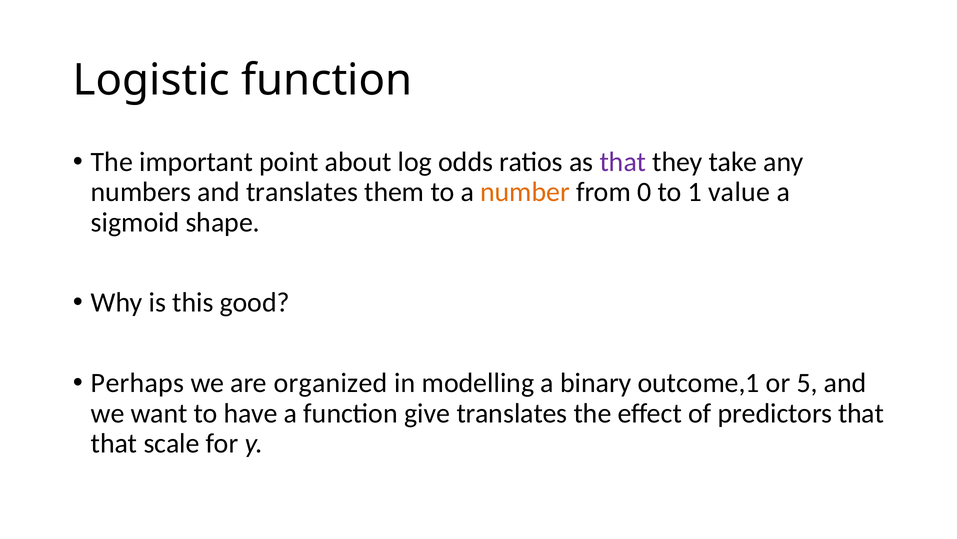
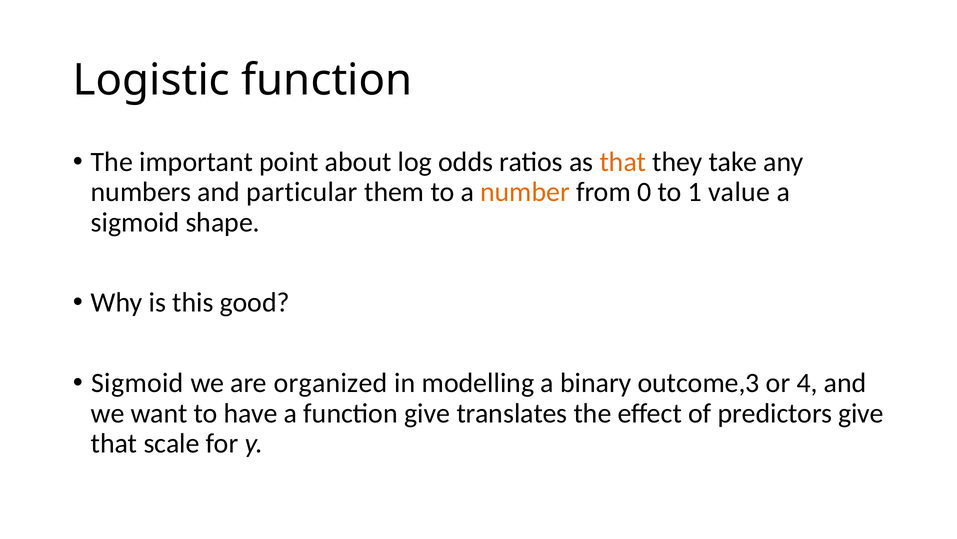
that colour: purple -> orange (623, 162)
and translates: translates -> particular (302, 192)
Perhaps: Perhaps -> Sigmoid (137, 383)
outcome,1: outcome,1 -> outcome,3 (699, 383)
5: 5 -> 4 (807, 383)
predictors that: that -> give (861, 413)
